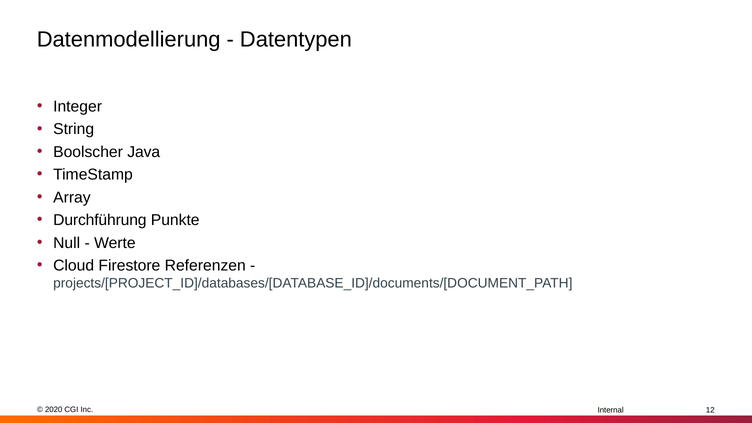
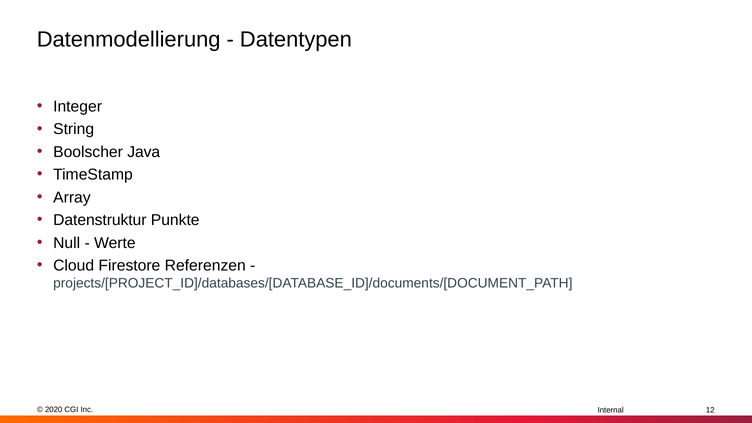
Durchführung: Durchführung -> Datenstruktur (100, 220)
